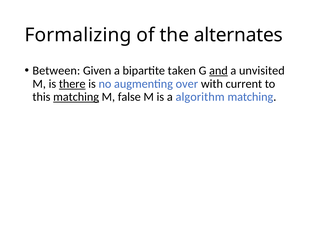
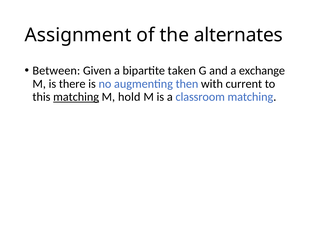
Formalizing: Formalizing -> Assignment (78, 35)
and underline: present -> none (218, 71)
unvisited: unvisited -> exchange (262, 71)
there underline: present -> none (72, 84)
over: over -> then (187, 84)
false: false -> hold (129, 97)
algorithm: algorithm -> classroom (200, 97)
